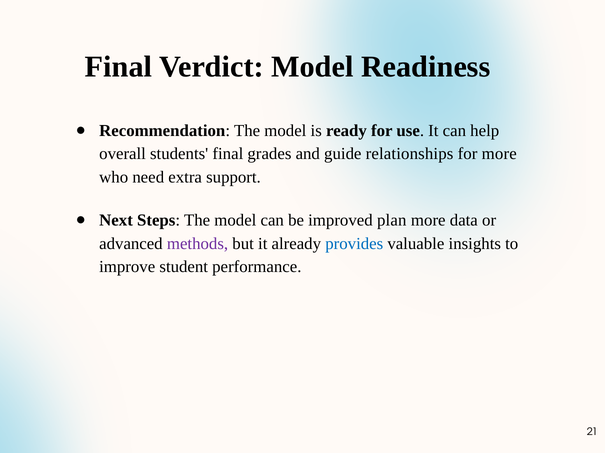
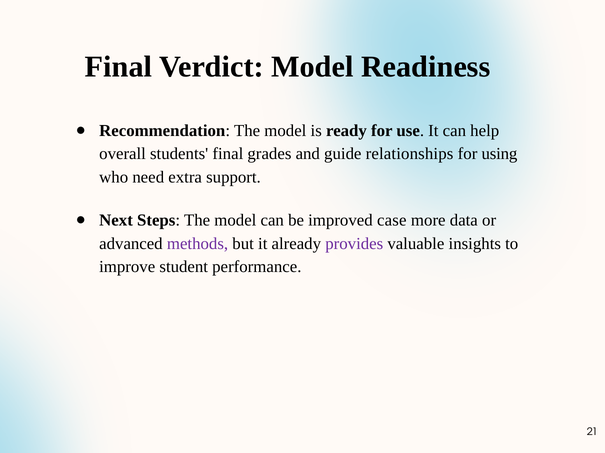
for more: more -> using (499, 154)
plan: plan -> case (392, 221)
provides colour: blue -> purple (354, 244)
